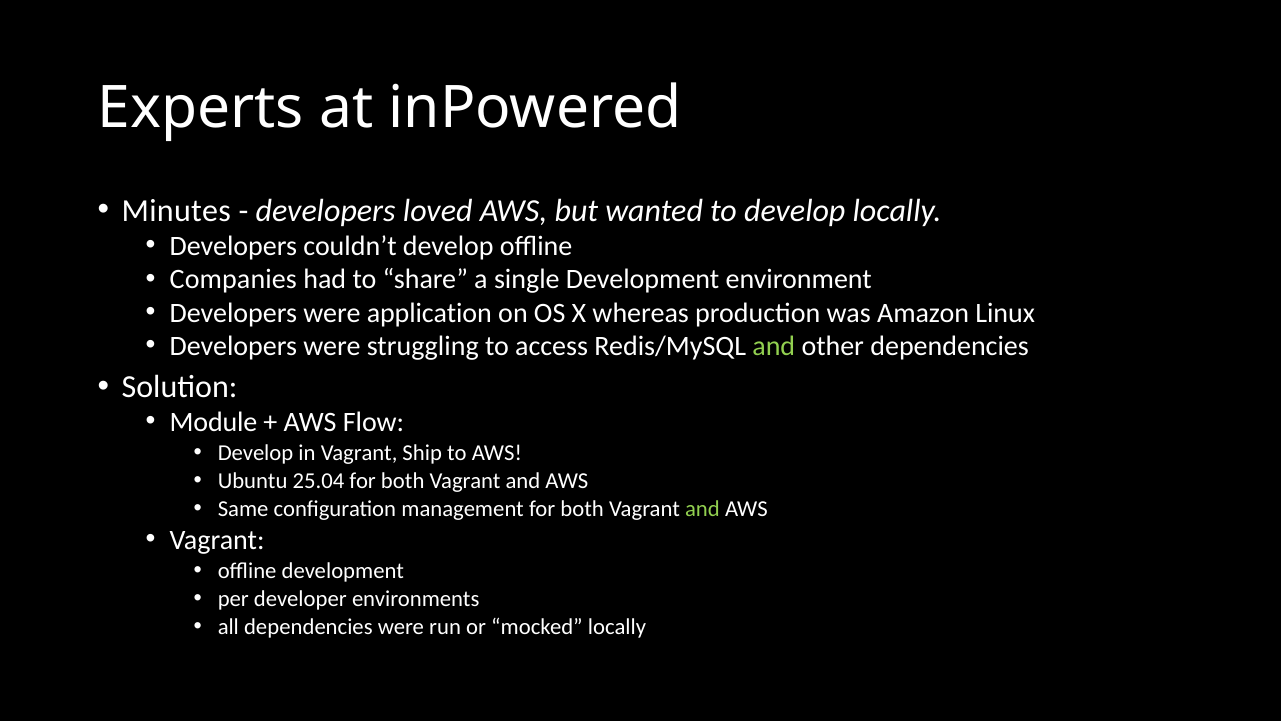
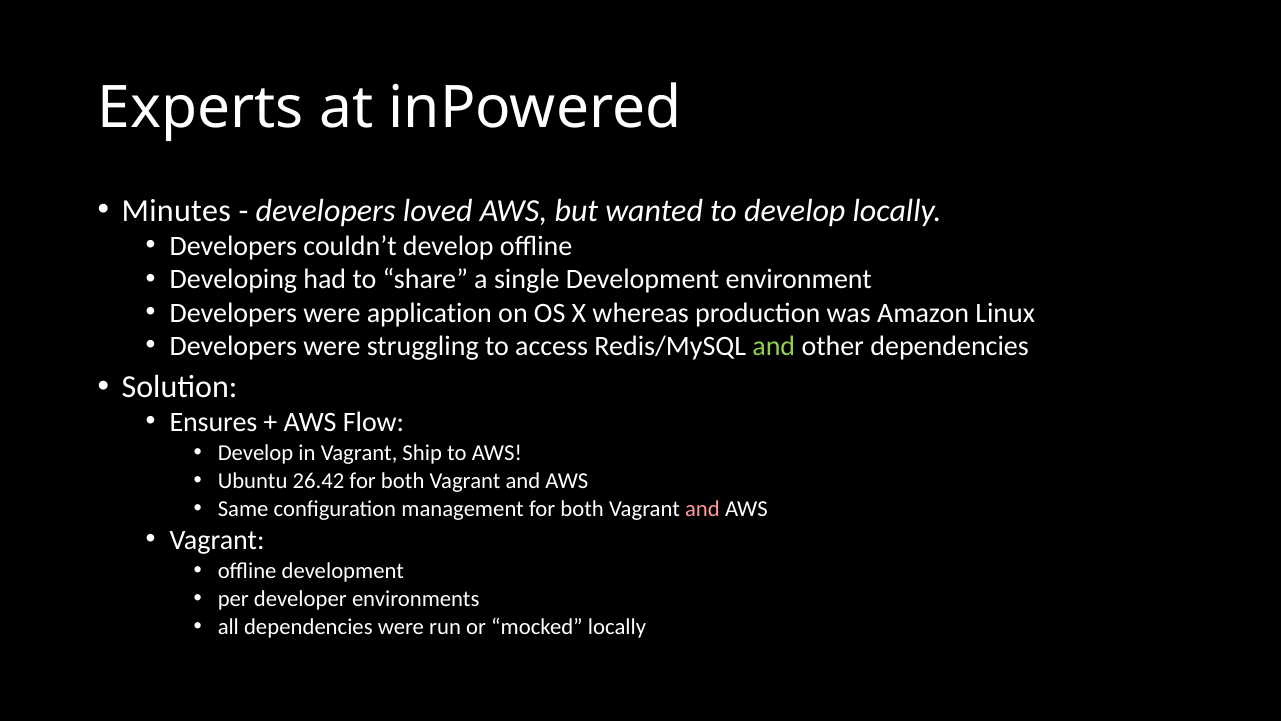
Companies: Companies -> Developing (233, 279)
Module: Module -> Ensures (214, 422)
25.04: 25.04 -> 26.42 (318, 481)
and colour: light green -> pink (702, 509)
